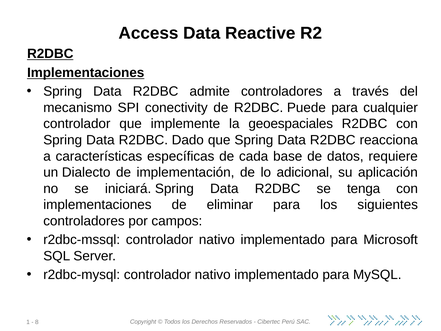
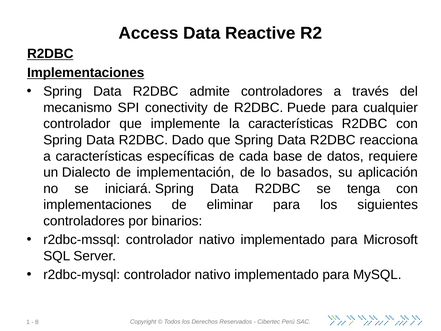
la geoespaciales: geoespaciales -> características (291, 124)
adicional: adicional -> basados (305, 172)
campos: campos -> binarios (177, 221)
